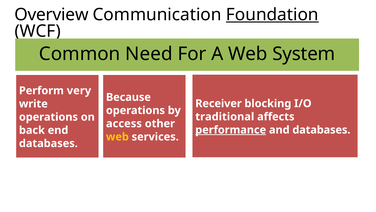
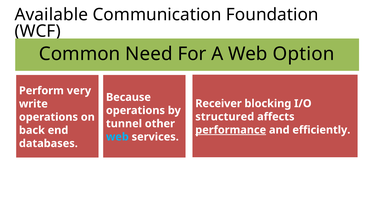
Overview: Overview -> Available (51, 15)
Foundation underline: present -> none (272, 15)
System: System -> Option (304, 54)
traditional: traditional -> structured (225, 116)
access: access -> tunnel (124, 123)
and databases: databases -> efficiently (321, 130)
web colour: yellow -> light blue (117, 137)
